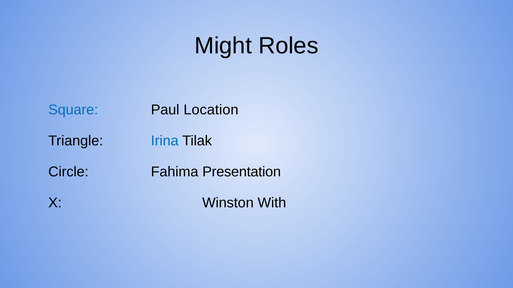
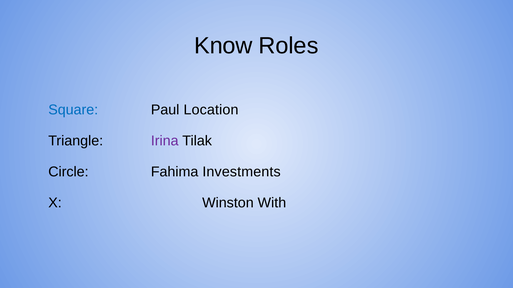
Might: Might -> Know (223, 46)
Irina colour: blue -> purple (165, 141)
Presentation: Presentation -> Investments (242, 172)
